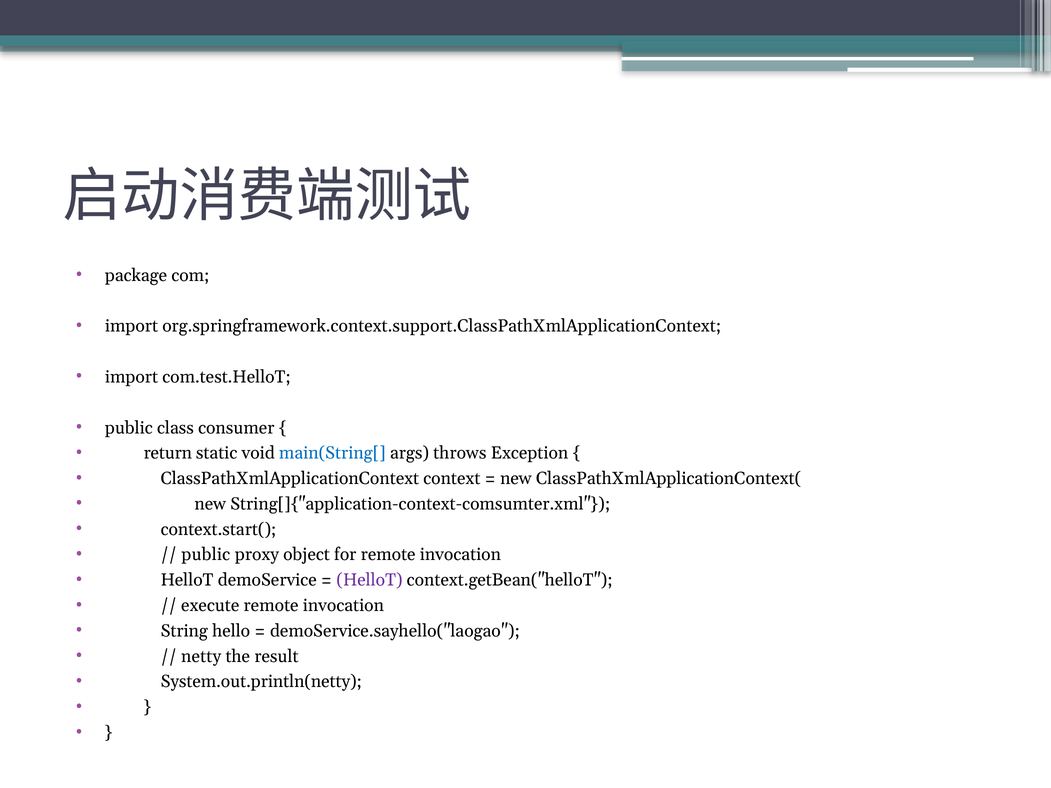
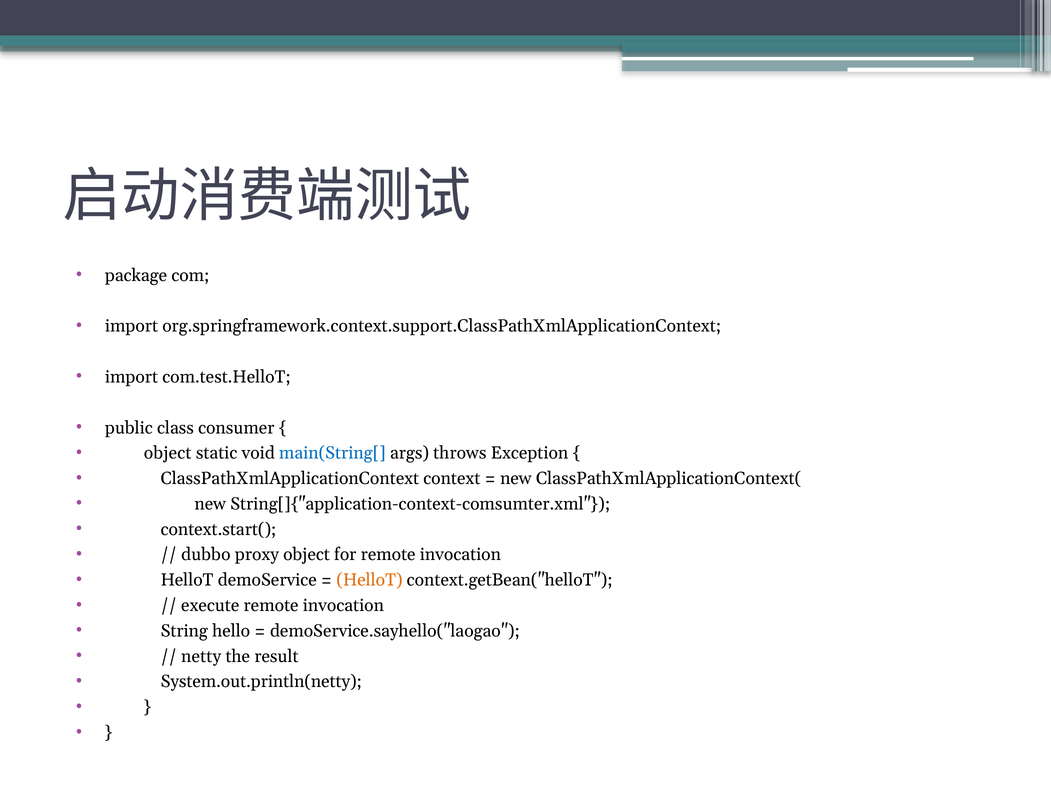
return: return -> object (168, 453)
public: public -> dubbo (206, 555)
HelloT colour: purple -> orange (369, 580)
